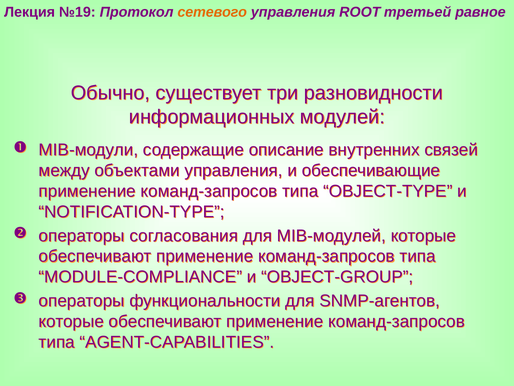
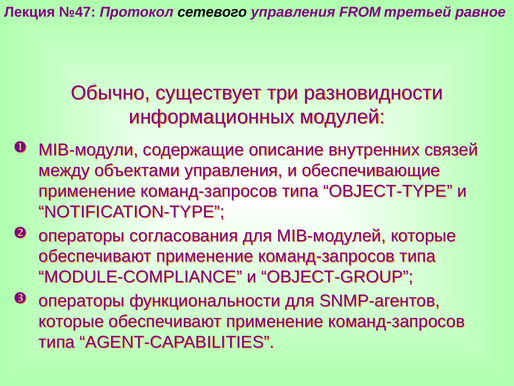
№19: №19 -> №47 (77, 12)
сетевого colour: orange -> black (212, 12)
ROOT: ROOT -> FROM (360, 12)
